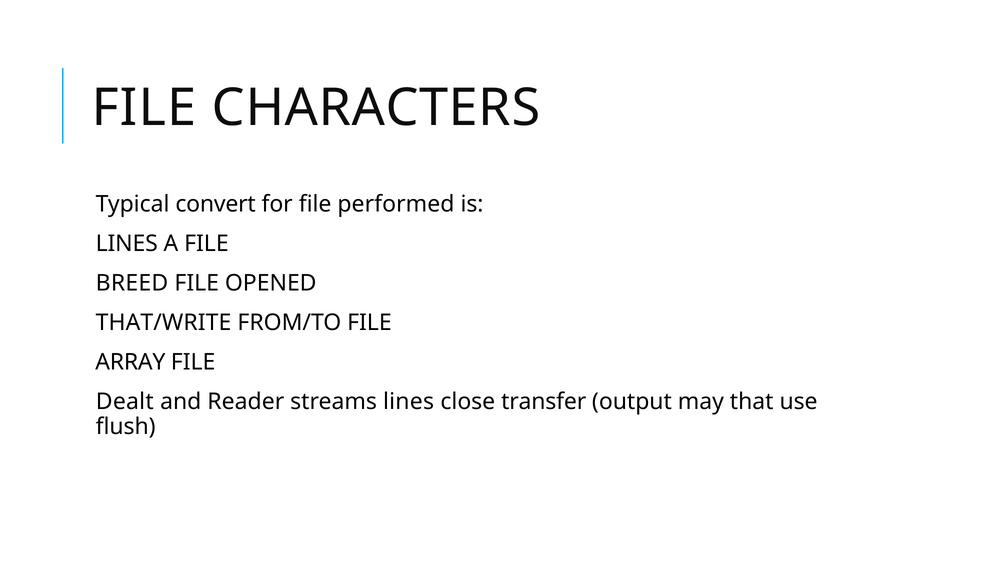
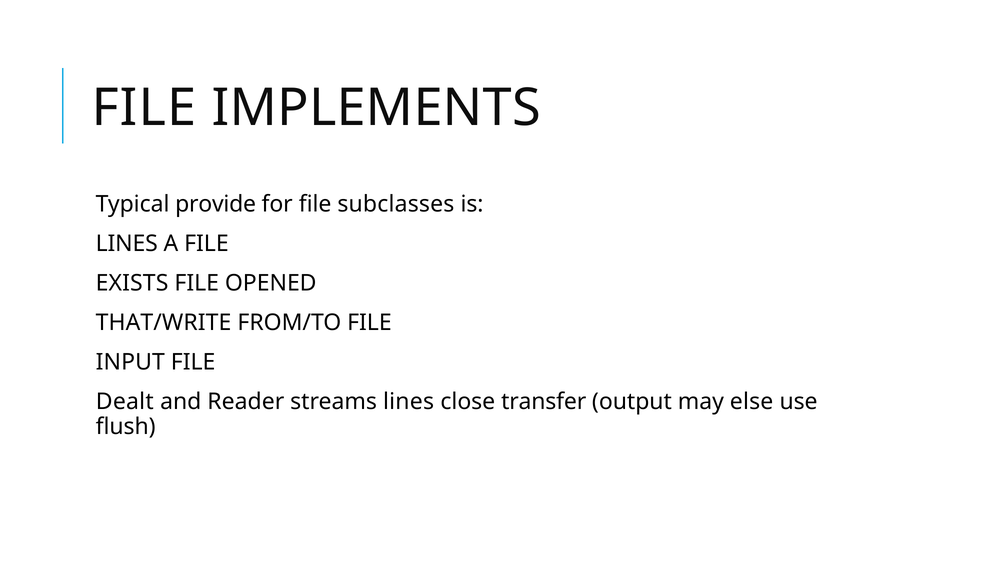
CHARACTERS: CHARACTERS -> IMPLEMENTS (376, 108)
convert: convert -> provide (216, 204)
performed: performed -> subclasses (396, 204)
BREED: BREED -> EXISTS (132, 283)
ARRAY: ARRAY -> INPUT (130, 362)
that: that -> else (752, 402)
